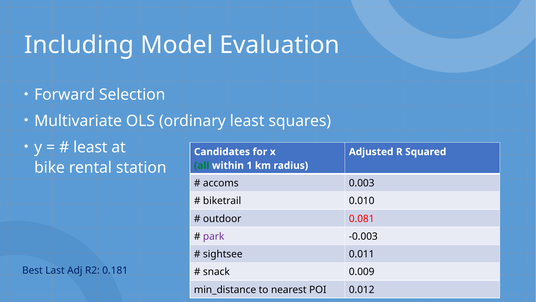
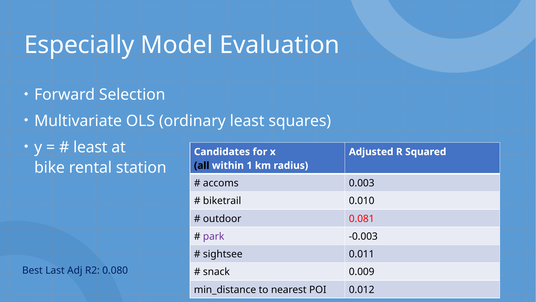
Including: Including -> Especially (79, 45)
all colour: green -> black (202, 165)
0.181: 0.181 -> 0.080 (115, 270)
